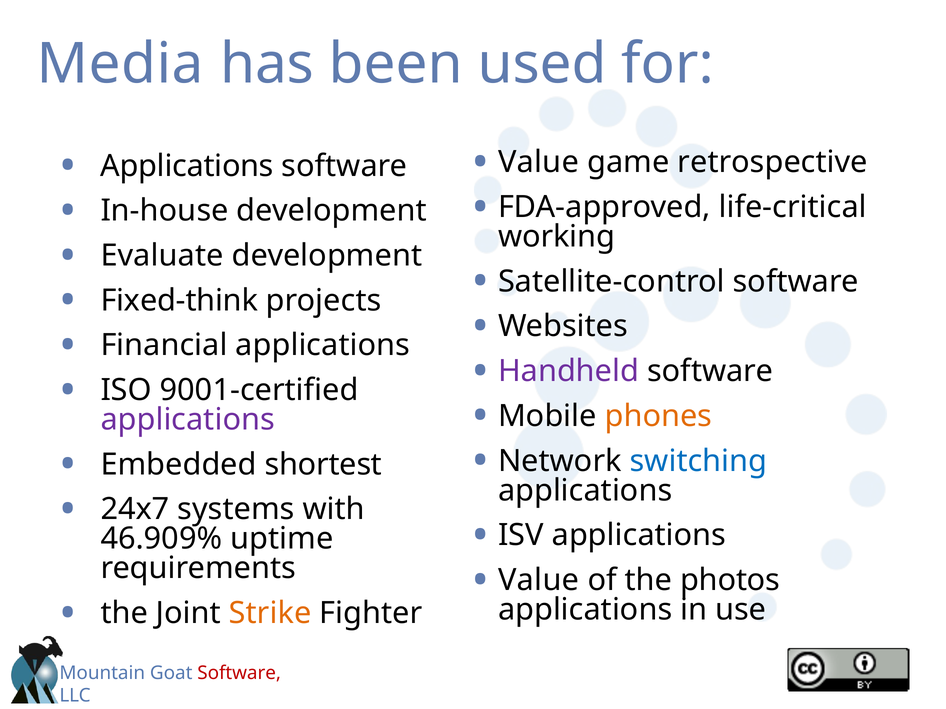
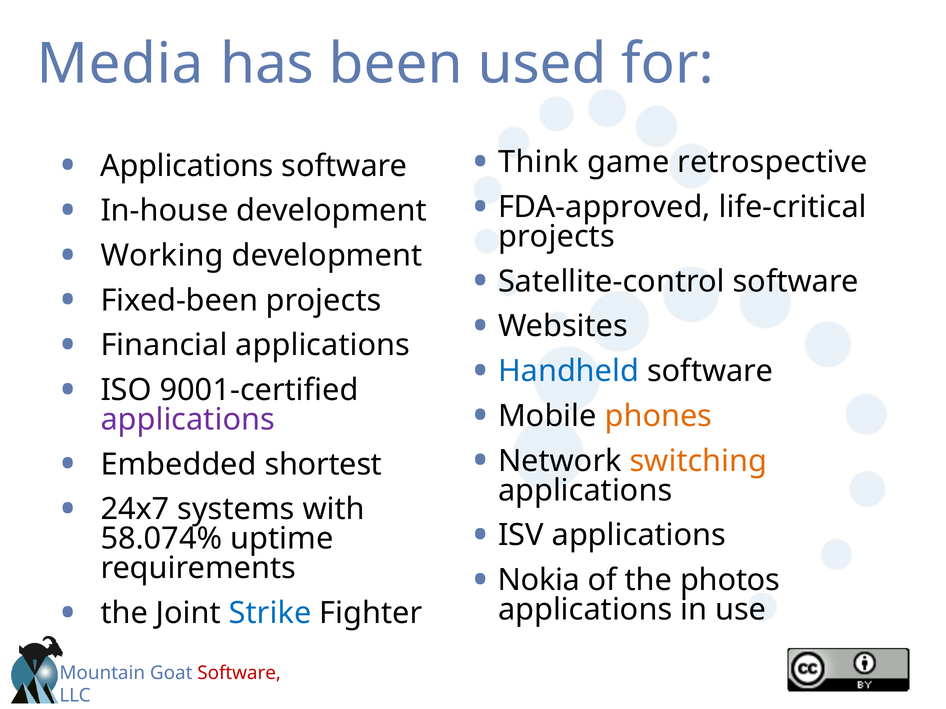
Value: Value -> Think (538, 162)
working: working -> projects (556, 237)
Evaluate: Evaluate -> Working (162, 256)
Fixed-think: Fixed-think -> Fixed-been (179, 301)
Handheld colour: purple -> blue (569, 371)
switching colour: blue -> orange (698, 461)
46.909%: 46.909% -> 58.074% (161, 539)
Value: Value -> Nokia (539, 581)
Strike colour: orange -> blue (270, 614)
